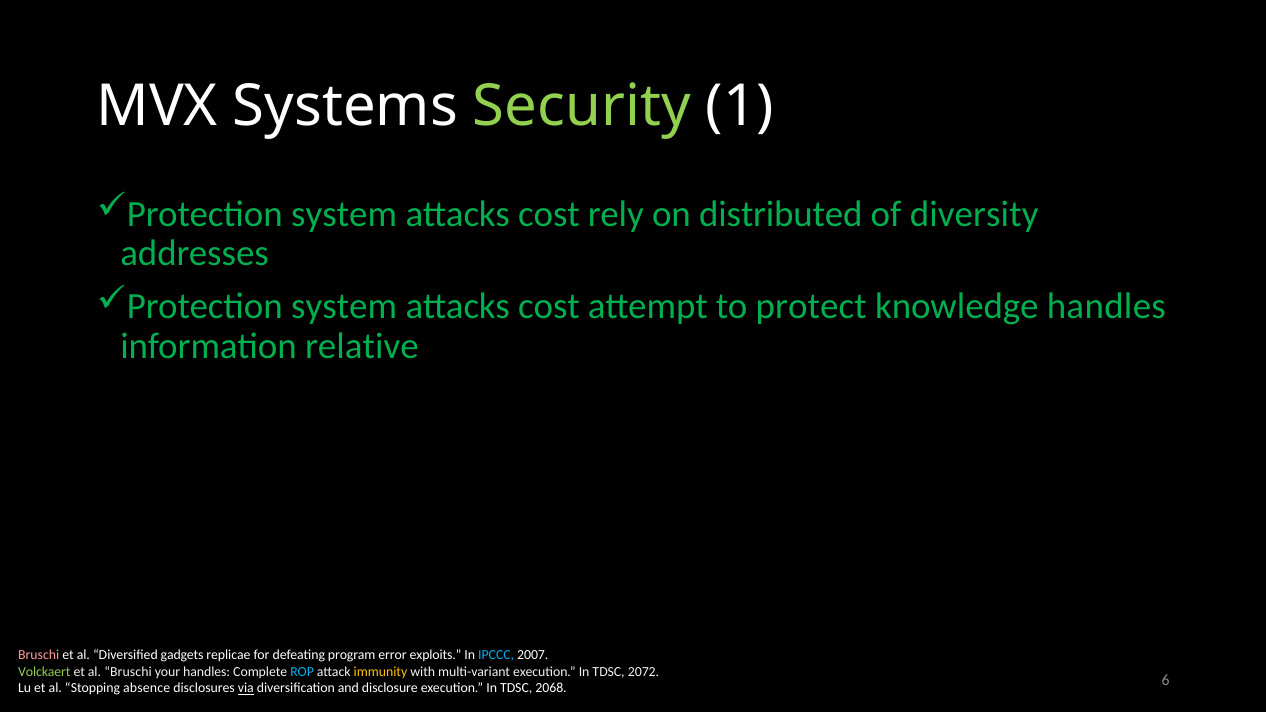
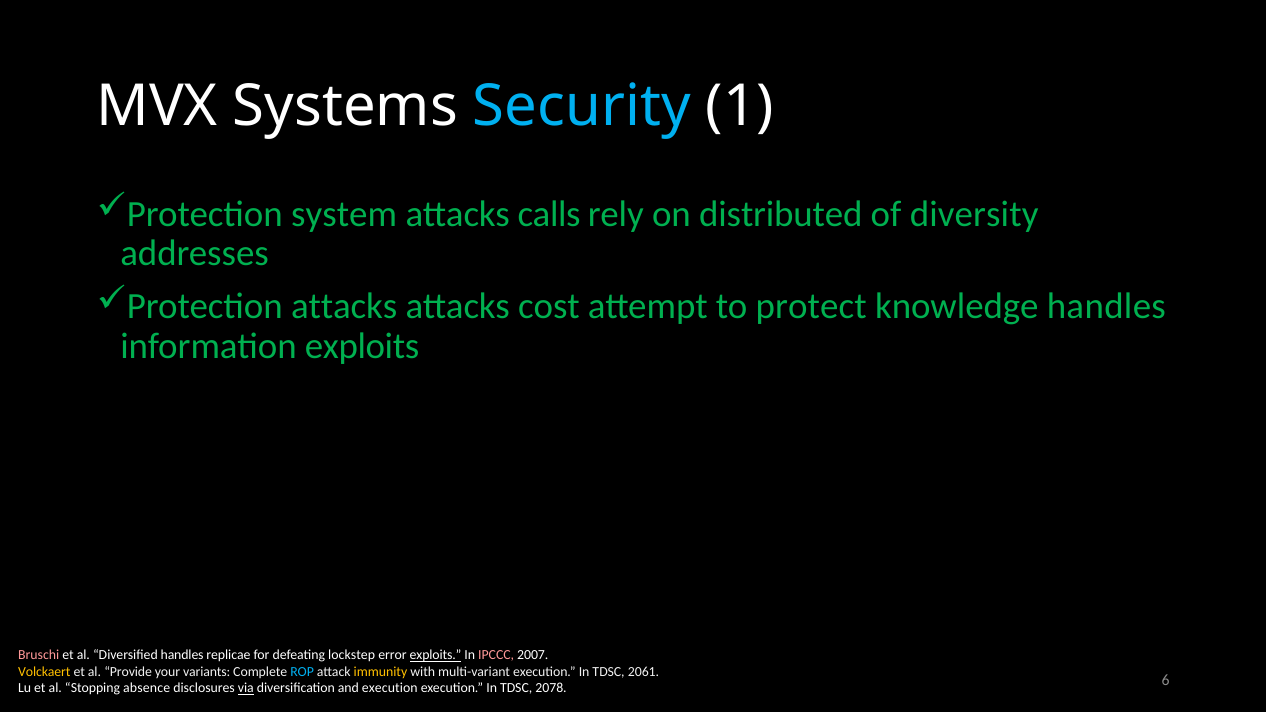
Security colour: light green -> light blue (582, 106)
cost: cost -> calls (549, 214)
system: system -> attacks (344, 307)
information relative: relative -> exploits (362, 347)
Diversified gadgets: gadgets -> handles (182, 655)
program: program -> lockstep (352, 655)
exploits underline: none -> present (436, 655)
IPCCC colour: light blue -> pink (496, 655)
Volckaert colour: light green -> yellow (44, 672)
al Bruschi: Bruschi -> Provide (128, 672)
your handles: handles -> variants (207, 672)
2072: 2072 -> 2061 (644, 672)
and disclosure: disclosure -> execution (390, 688)
2068: 2068 -> 2078 (551, 688)
